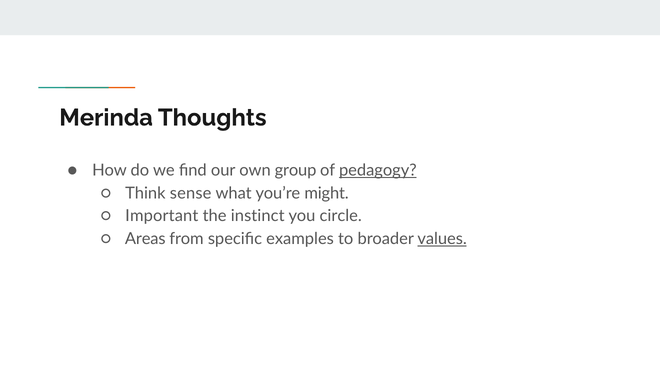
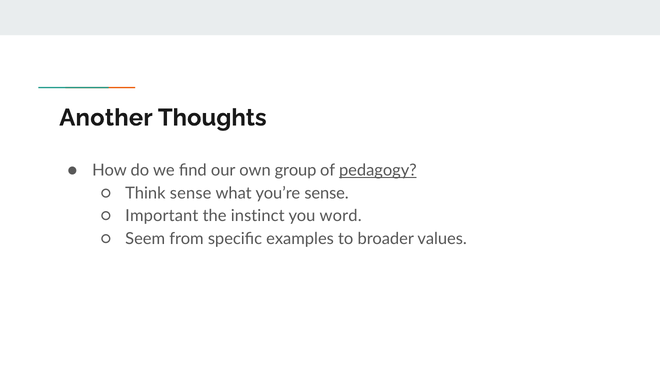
Merinda: Merinda -> Another (106, 118)
you’re might: might -> sense (327, 193)
circle: circle -> word (341, 216)
Areas: Areas -> Seem (145, 239)
values underline: present -> none (442, 239)
